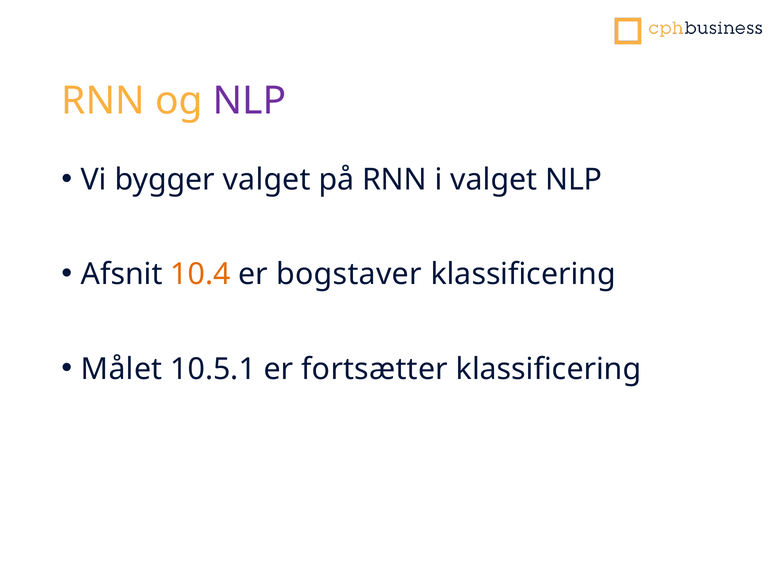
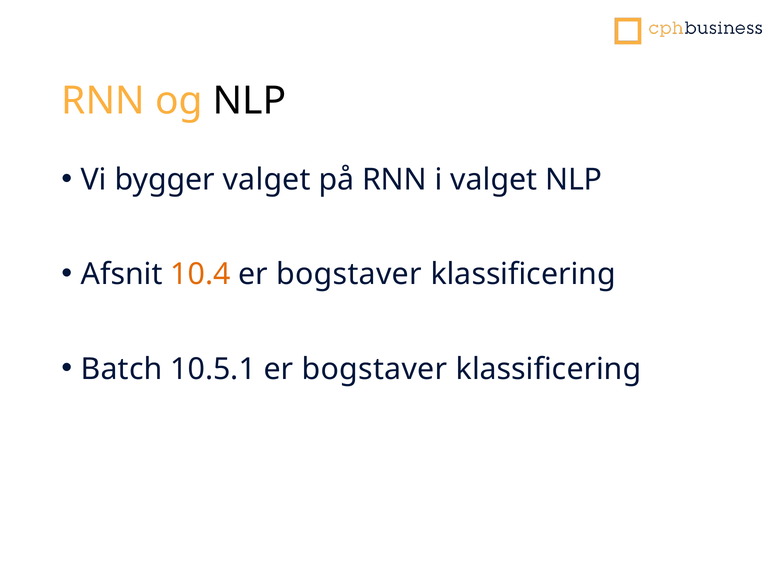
NLP colour: purple -> black (249, 101)
Målet: Målet -> Batch (122, 369)
10.5.1 er fortsætter: fortsætter -> bogstaver (375, 369)
